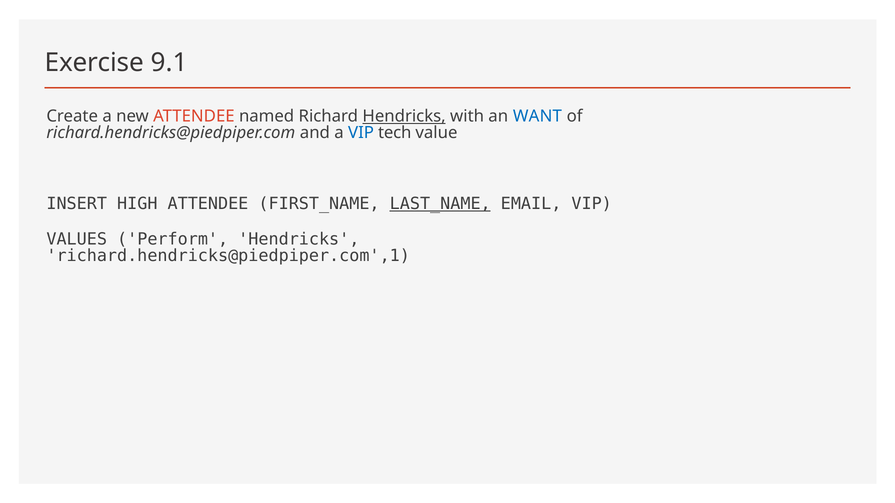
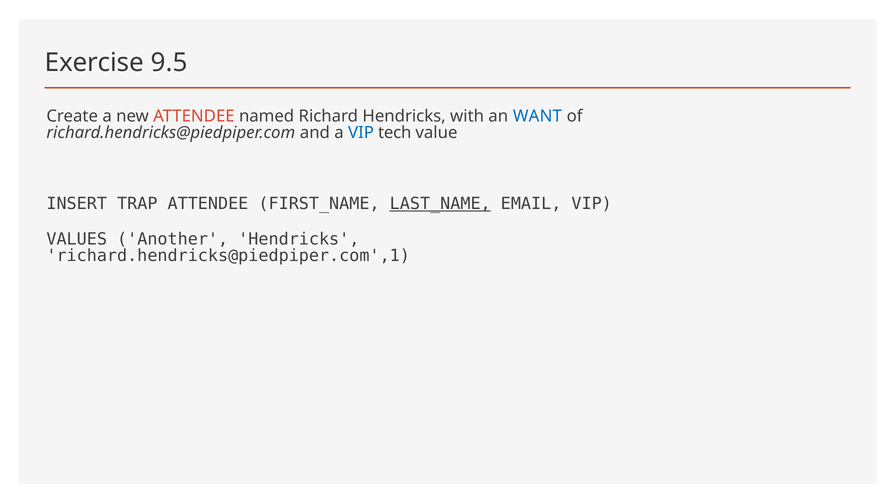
9.1: 9.1 -> 9.5 (169, 63)
Hendricks underline: present -> none (404, 116)
HIGH: HIGH -> TRAP (137, 204)
Perform: Perform -> Another (173, 239)
